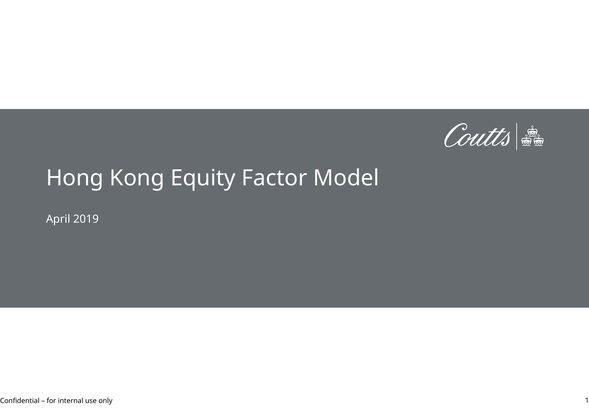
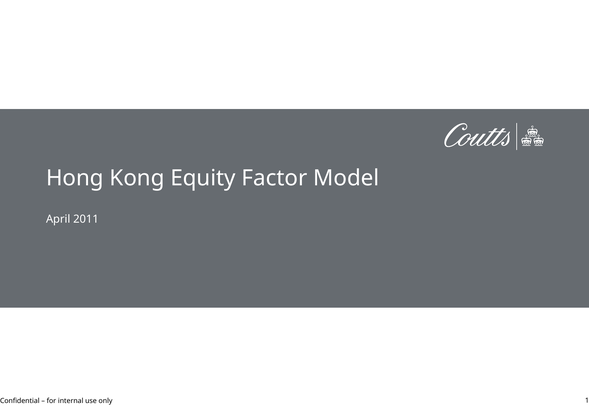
2019: 2019 -> 2011 (86, 219)
